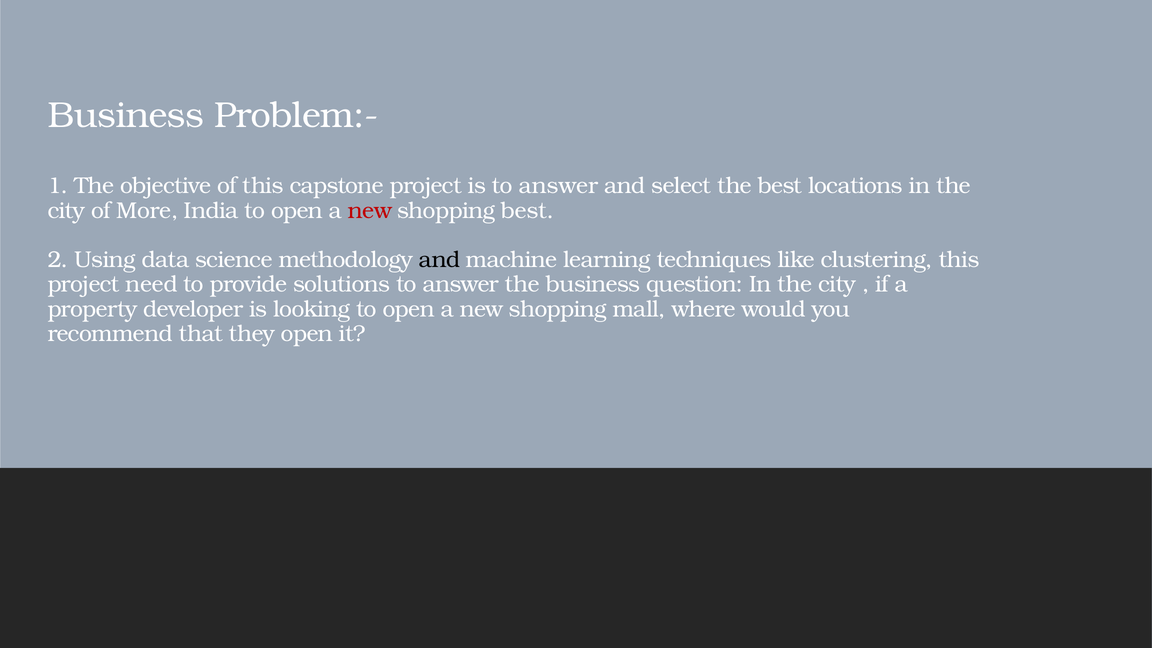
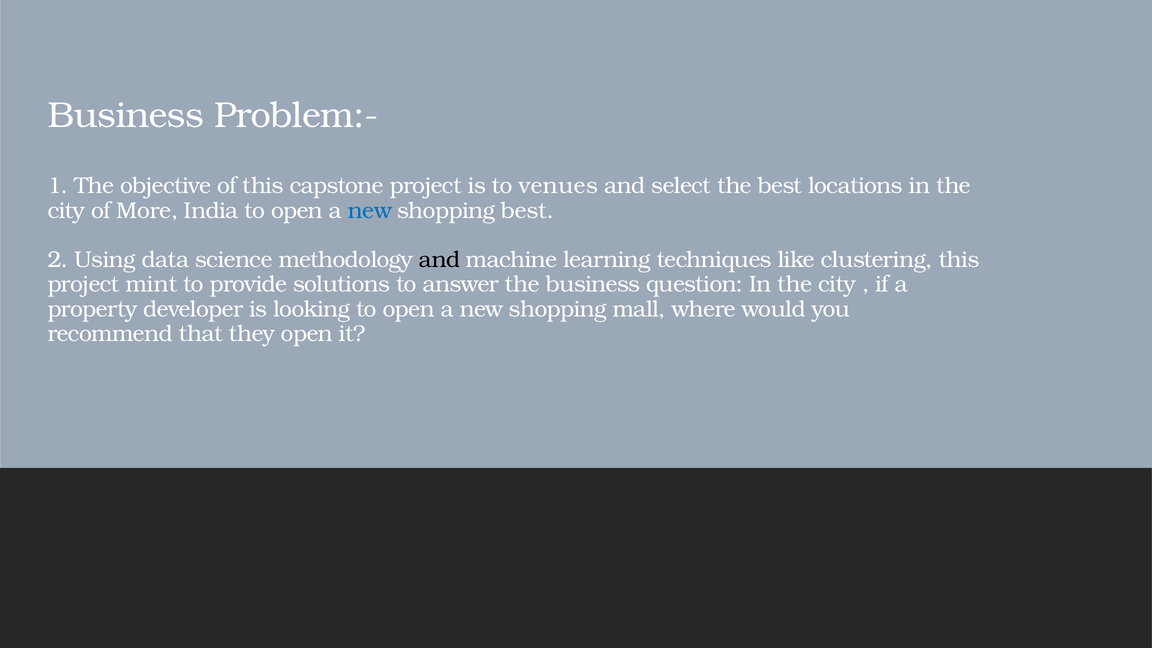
is to answer: answer -> venues (558, 186)
new colour: red -> blue (370, 211)
need: need -> mint (151, 284)
